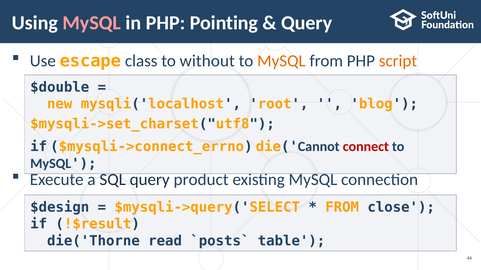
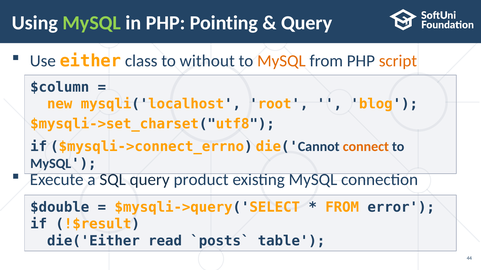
MySQL colour: pink -> light green (92, 23)
escape: escape -> either (90, 61)
$double: $double -> $column (60, 87)
connect colour: red -> orange (366, 147)
$design: $design -> $double (60, 208)
close: close -> error (401, 208)
die('Thorne: die('Thorne -> die('Either (93, 241)
